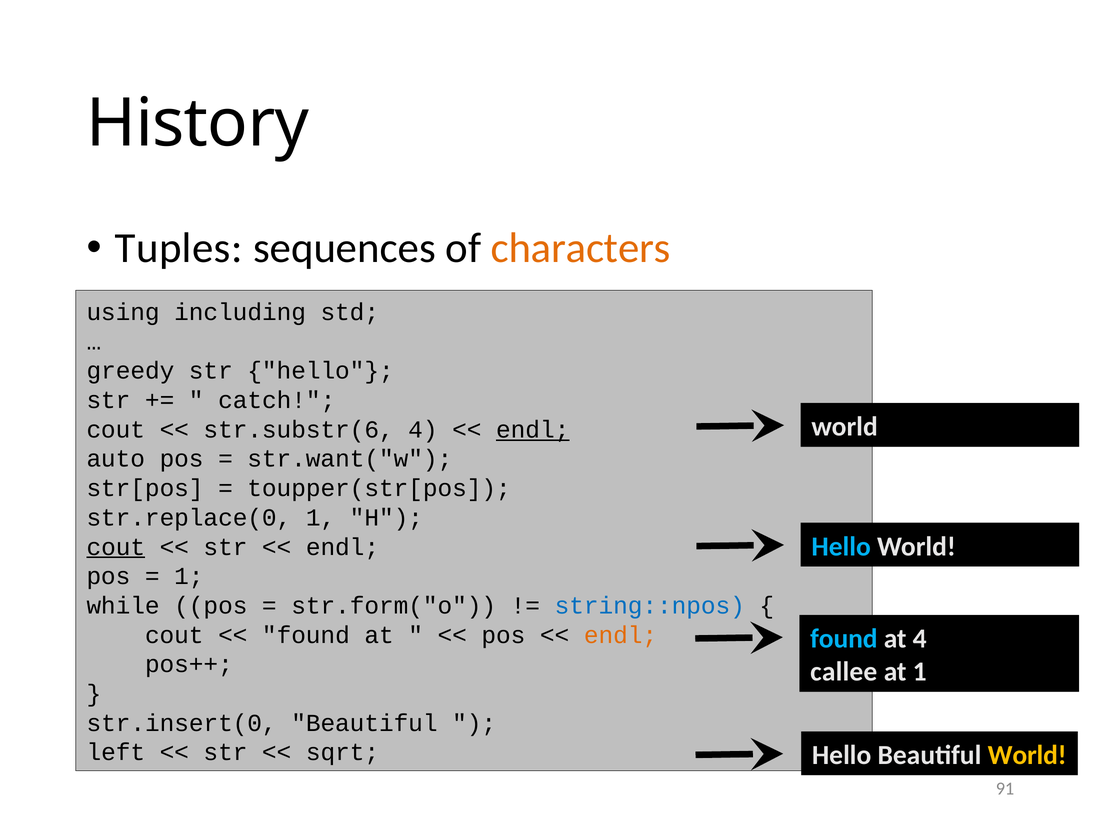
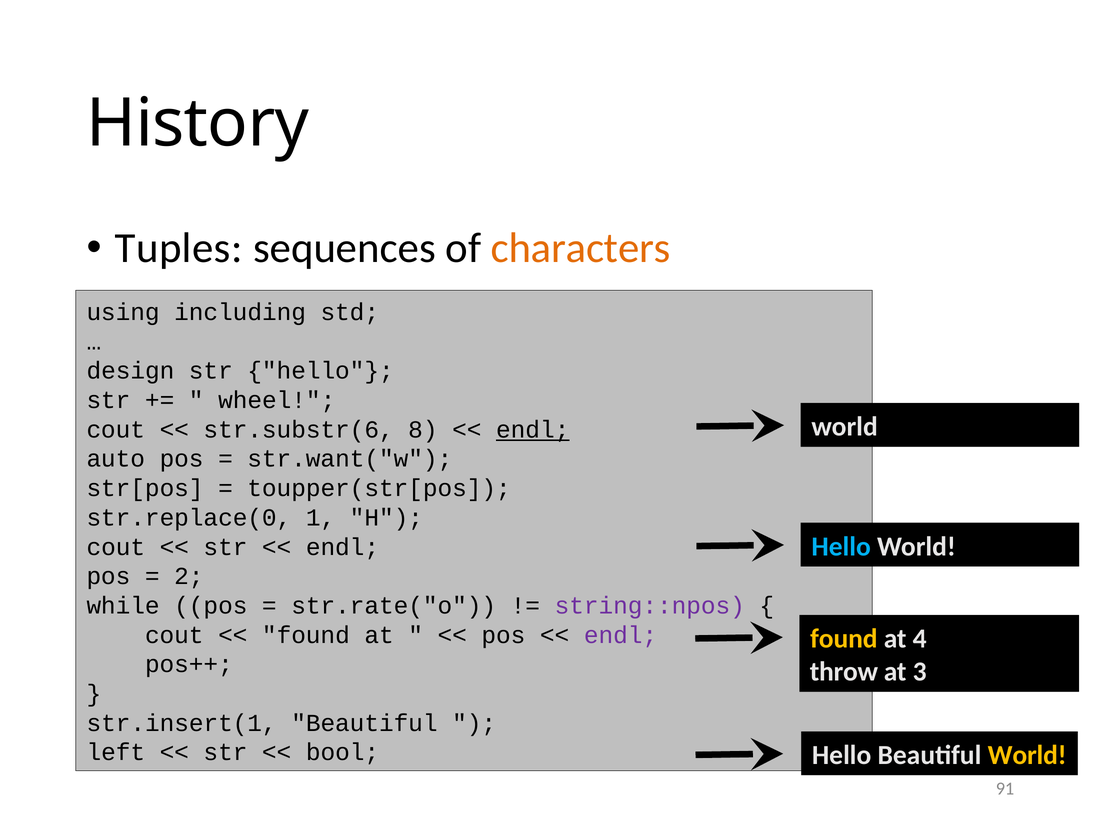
greedy: greedy -> design (130, 371)
catch: catch -> wheel (277, 400)
str.substr(6 4: 4 -> 8 (423, 429)
cout underline: present -> none (116, 547)
1: 1 -> 2 (189, 576)
str.form("o: str.form("o -> str.rate("o (394, 605)
string::npos colour: blue -> purple (650, 605)
endl colour: orange -> purple (620, 635)
found colour: light blue -> yellow (844, 639)
callee: callee -> throw (844, 672)
at 1: 1 -> 3 (920, 672)
str.insert(0: str.insert(0 -> str.insert(1 (182, 723)
sqrt: sqrt -> bool (343, 752)
